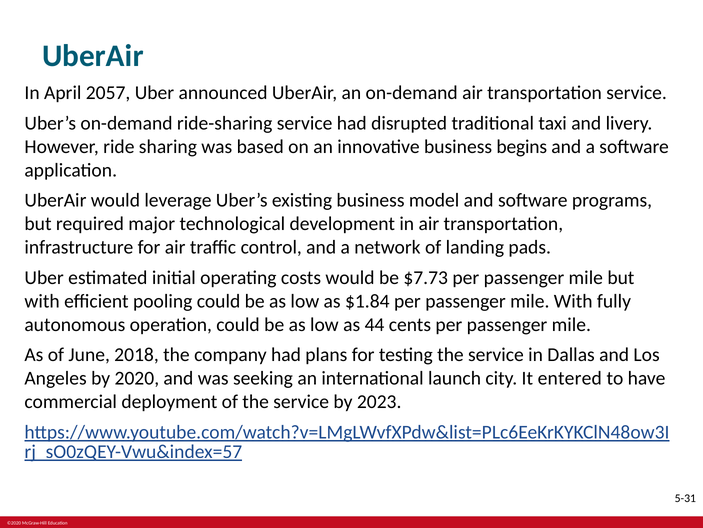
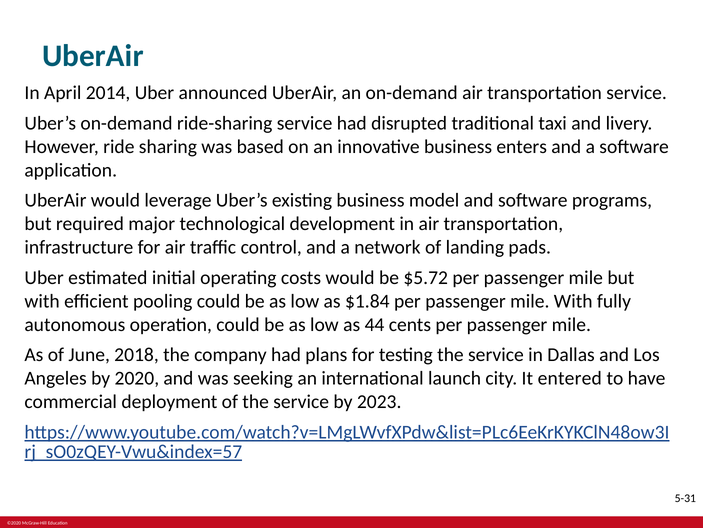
2057: 2057 -> 2014 (108, 93)
begins: begins -> enters (522, 146)
$7.73: $7.73 -> $5.72 (426, 277)
